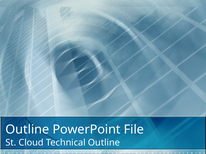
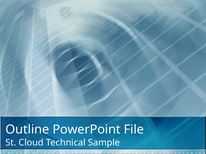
Technical Outline: Outline -> Sample (104, 143)
